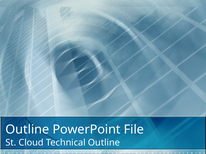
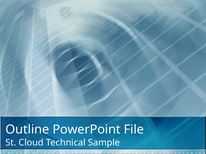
Technical Outline: Outline -> Sample (104, 143)
